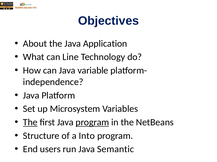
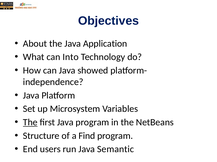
Line: Line -> Into (71, 57)
variable: variable -> showed (93, 71)
program underline: present -> none (92, 123)
Into: Into -> Find (87, 136)
